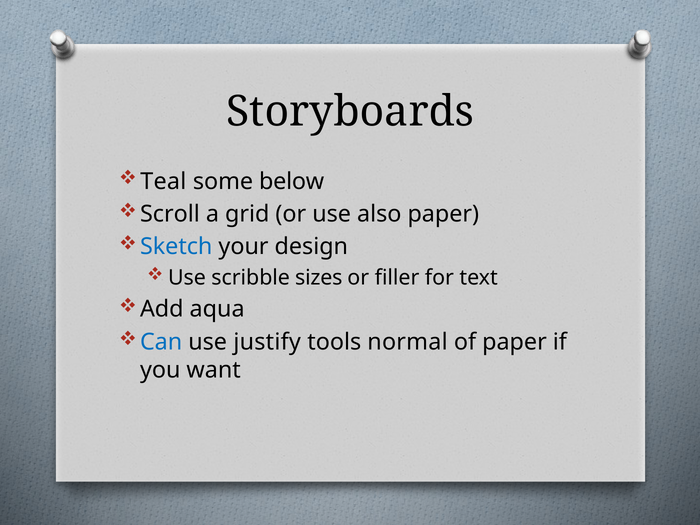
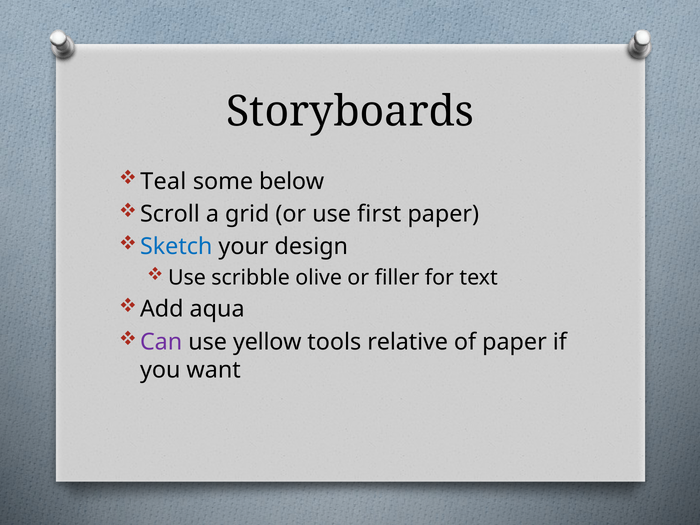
also: also -> first (379, 214)
sizes: sizes -> olive (319, 278)
Can colour: blue -> purple (161, 342)
justify: justify -> yellow (267, 342)
normal: normal -> relative (408, 342)
